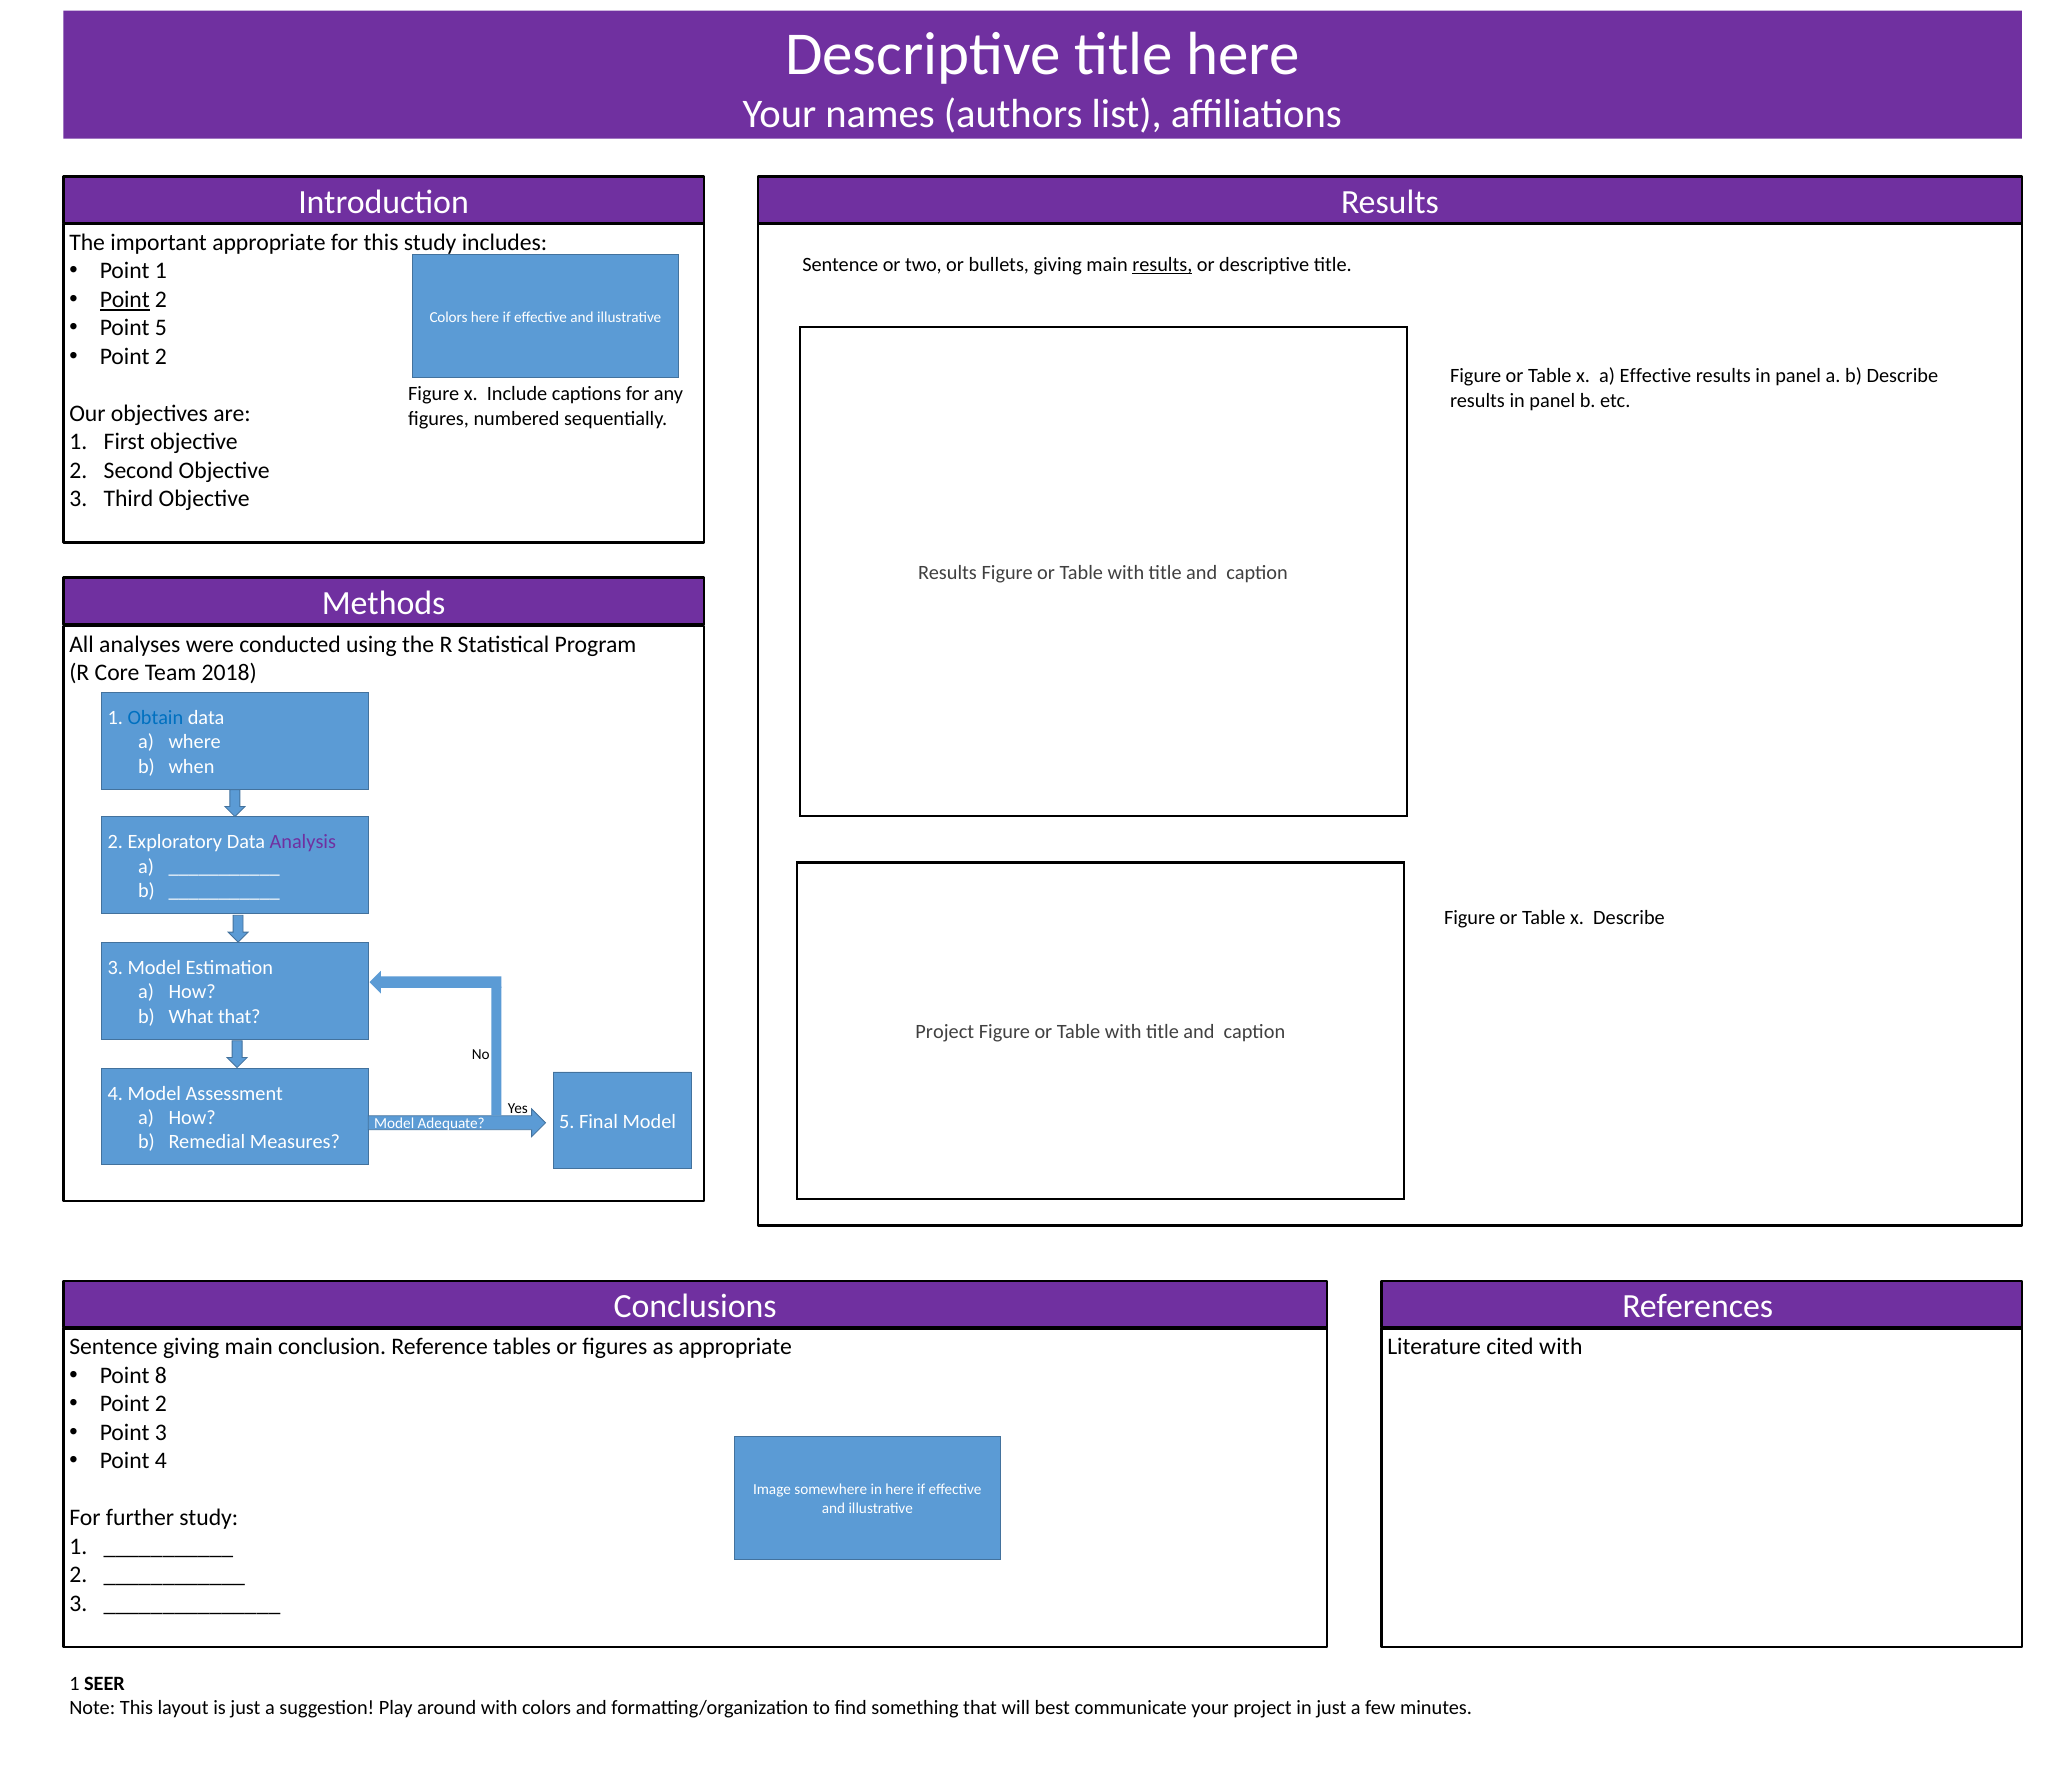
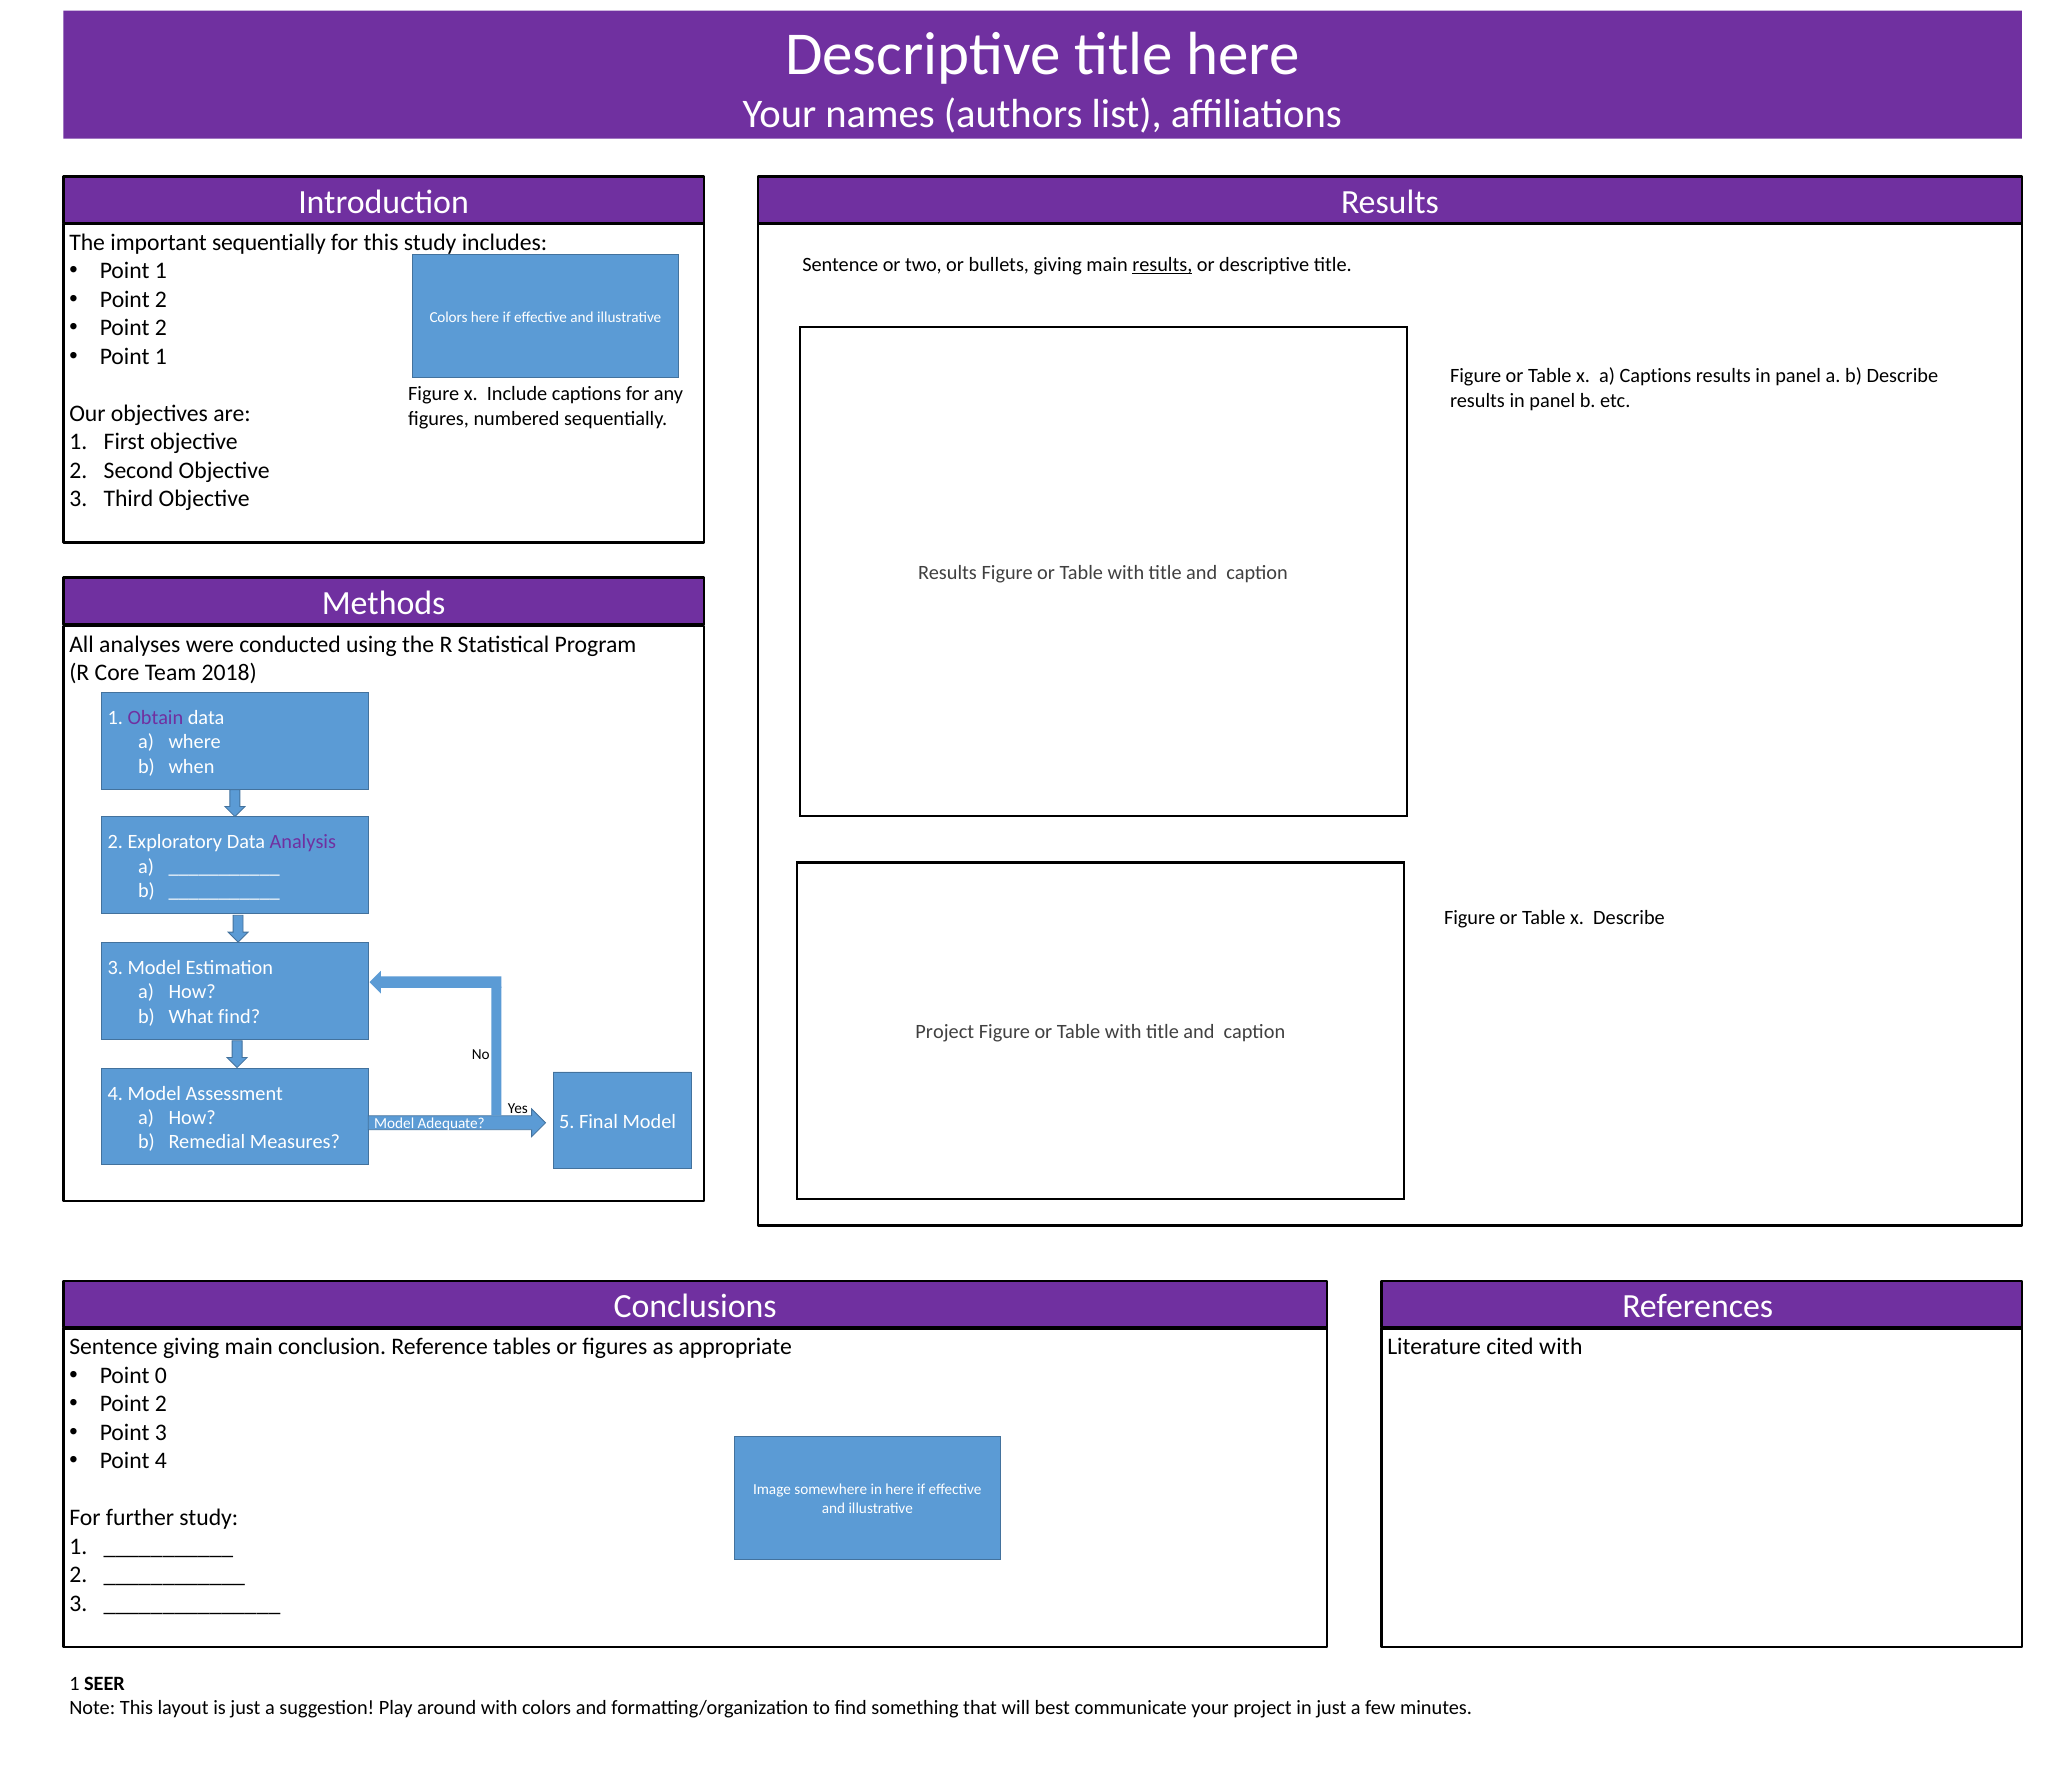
important appropriate: appropriate -> sequentially (269, 243)
Point underline: present -> none (125, 300)
5: 5 -> 2 (161, 328)
2: 2 -> 1 (161, 357)
a Effective: Effective -> Captions (1655, 376)
Obtain colour: blue -> purple (155, 718)
What that: that -> find (239, 1017)
8: 8 -> 0 (161, 1376)
